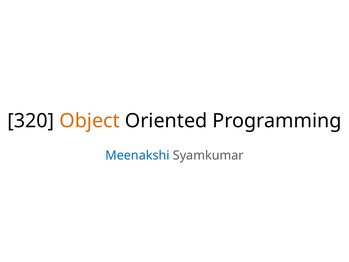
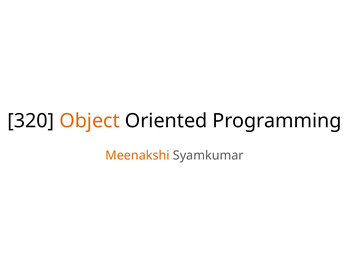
Meenakshi colour: blue -> orange (137, 155)
